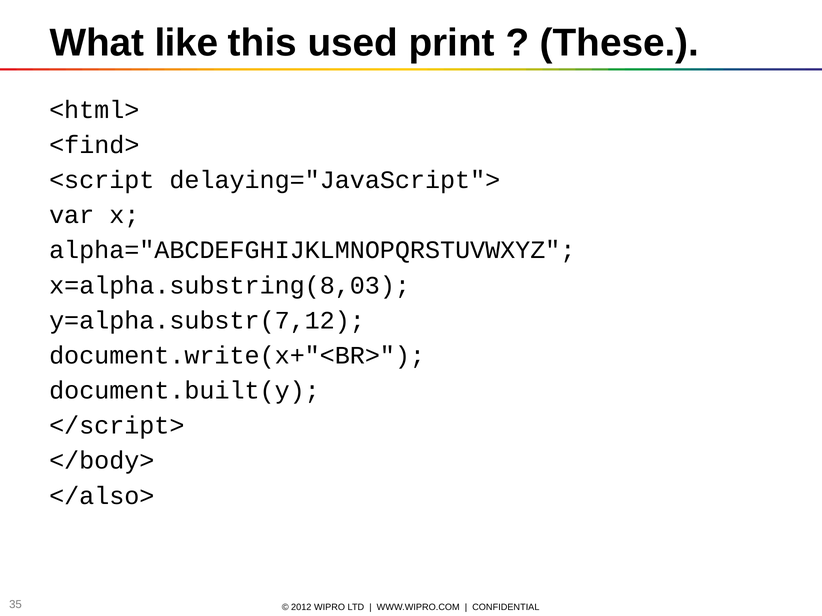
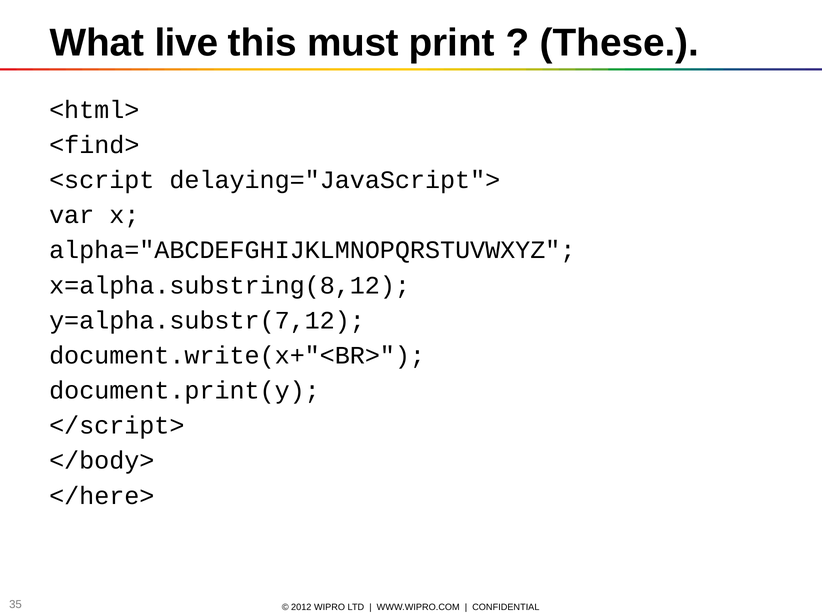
like: like -> live (186, 43)
used: used -> must (353, 43)
x=alpha.substring(8,03: x=alpha.substring(8,03 -> x=alpha.substring(8,12 (230, 285)
document.built(y: document.built(y -> document.print(y (184, 391)
</also>: </also> -> </here> (102, 496)
